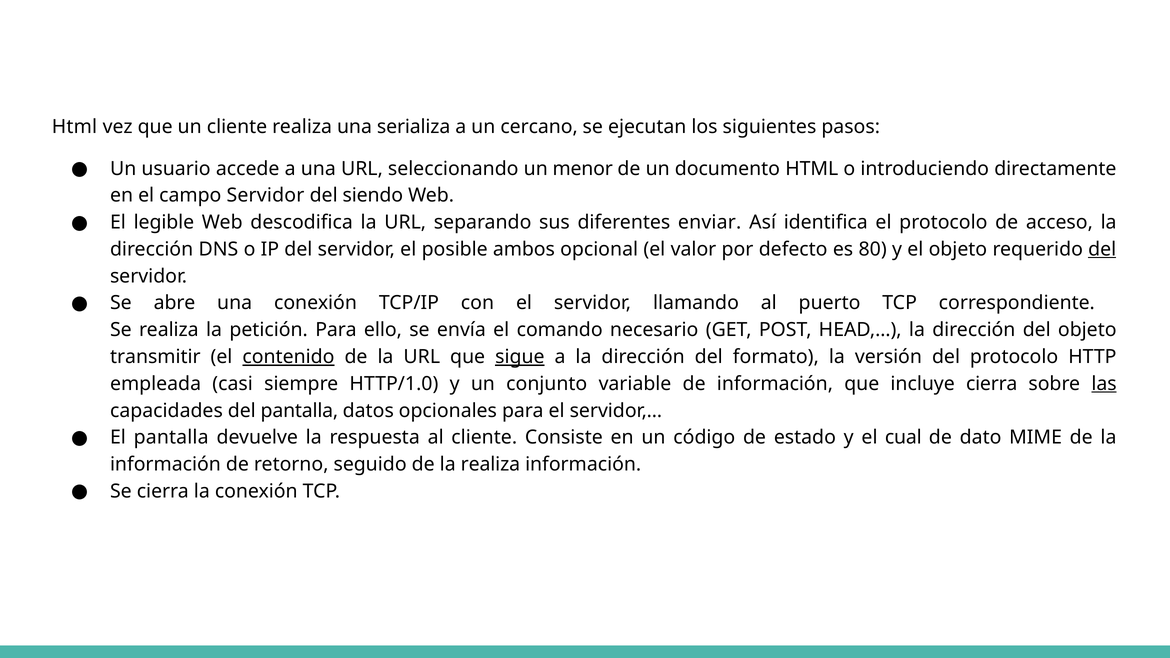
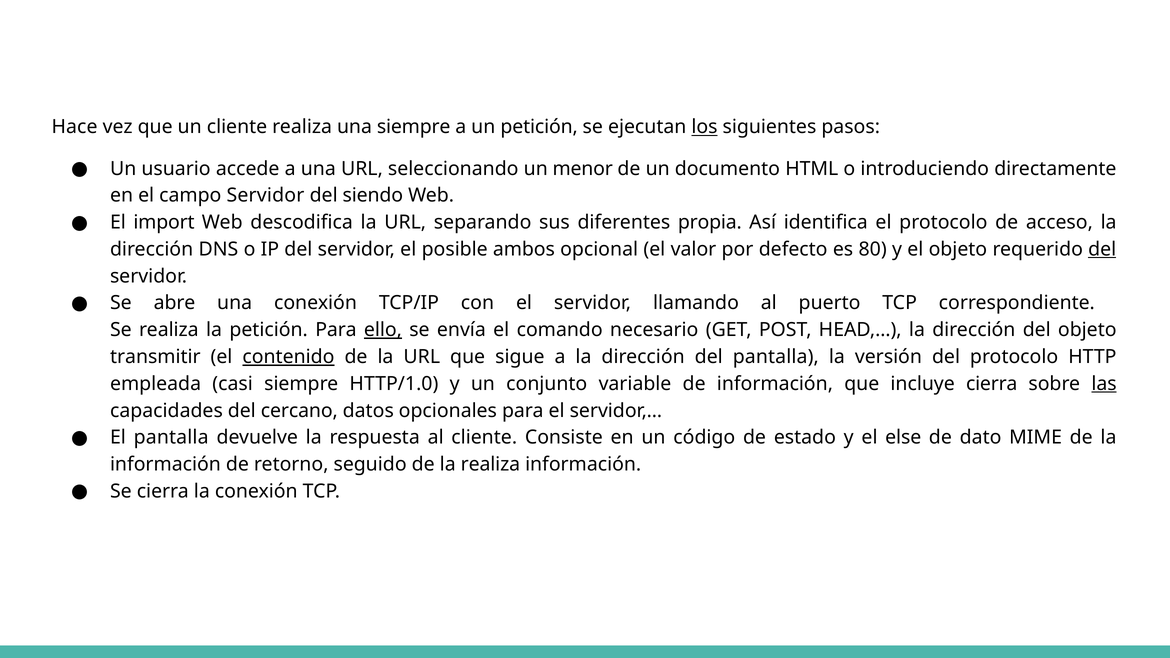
Html: Html -> Hace (75, 127)
una serializa: serializa -> siempre (414, 127)
un cercano: cercano -> petición (539, 127)
los underline: none -> present (704, 127)
legible: legible -> import (164, 222)
enviar: enviar -> propia (710, 222)
ello underline: none -> present (383, 330)
sigue underline: present -> none (520, 357)
del formato: formato -> pantalla (776, 357)
del pantalla: pantalla -> cercano (299, 411)
cual: cual -> else (903, 438)
